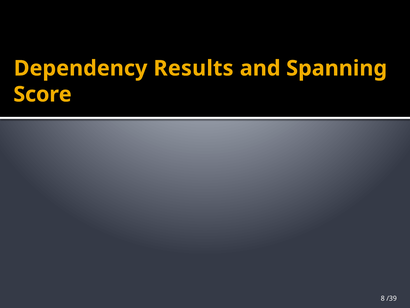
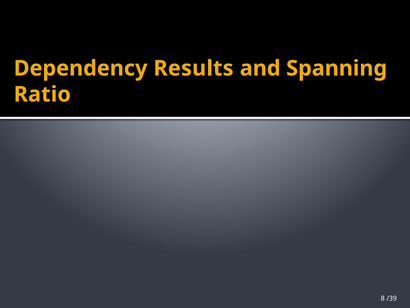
Score: Score -> Ratio (42, 94)
